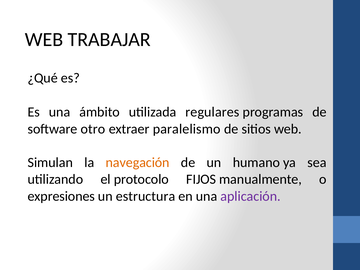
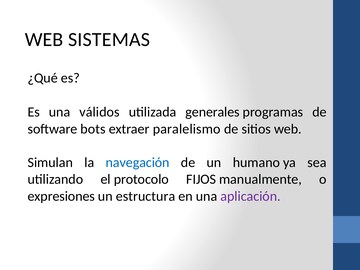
TRABAJAR: TRABAJAR -> SISTEMAS (109, 40)
ámbito: ámbito -> válidos (100, 112)
regulares: regulares -> generales (213, 112)
otro: otro -> bots (93, 129)
navegación colour: orange -> blue (138, 163)
